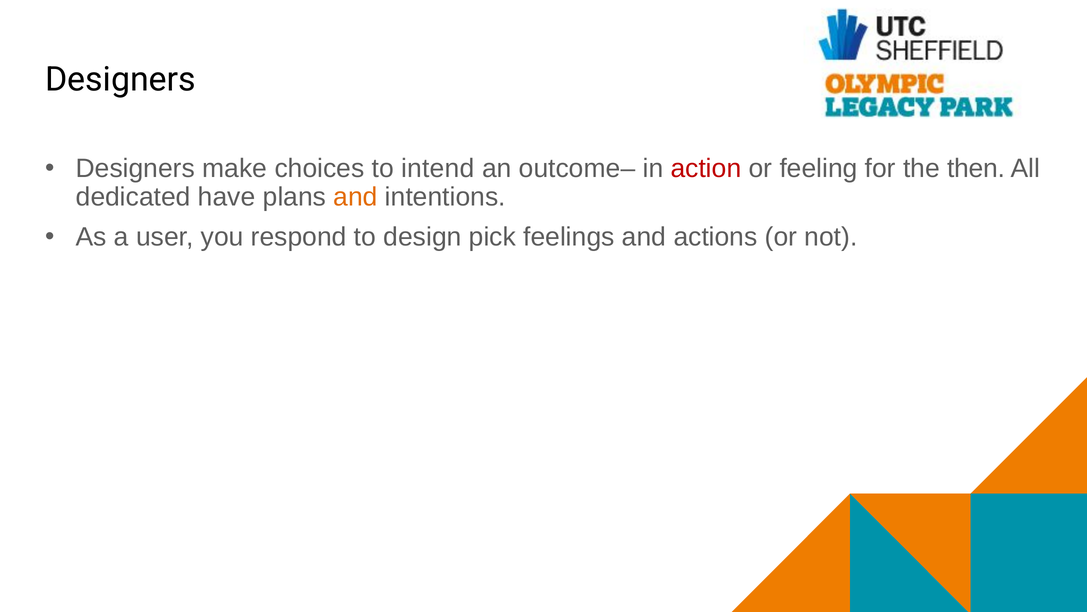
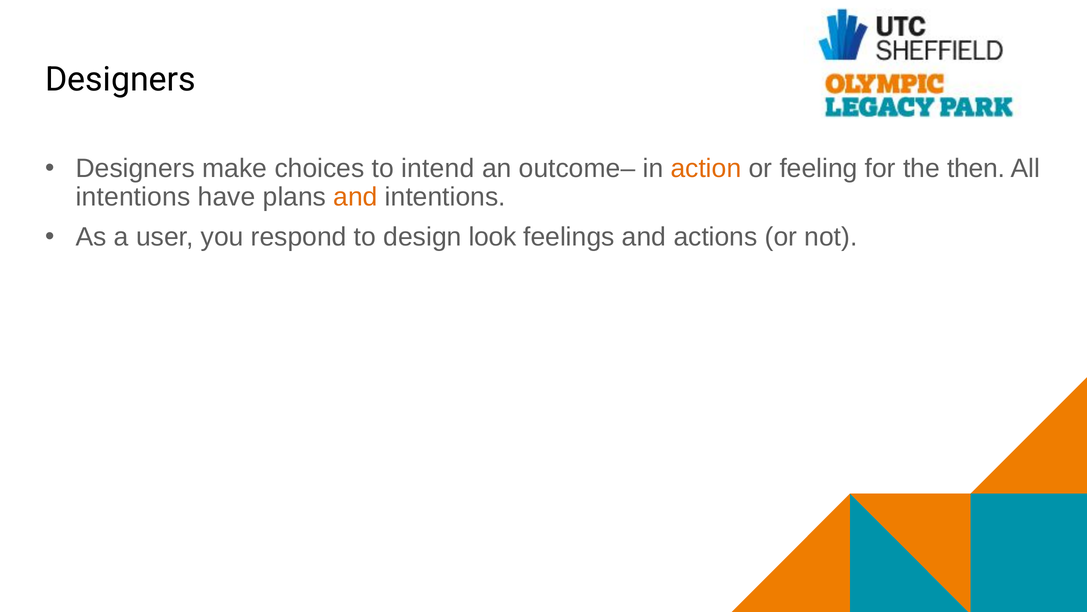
action colour: red -> orange (706, 168)
dedicated: dedicated -> intentions (133, 197)
pick: pick -> look (493, 237)
